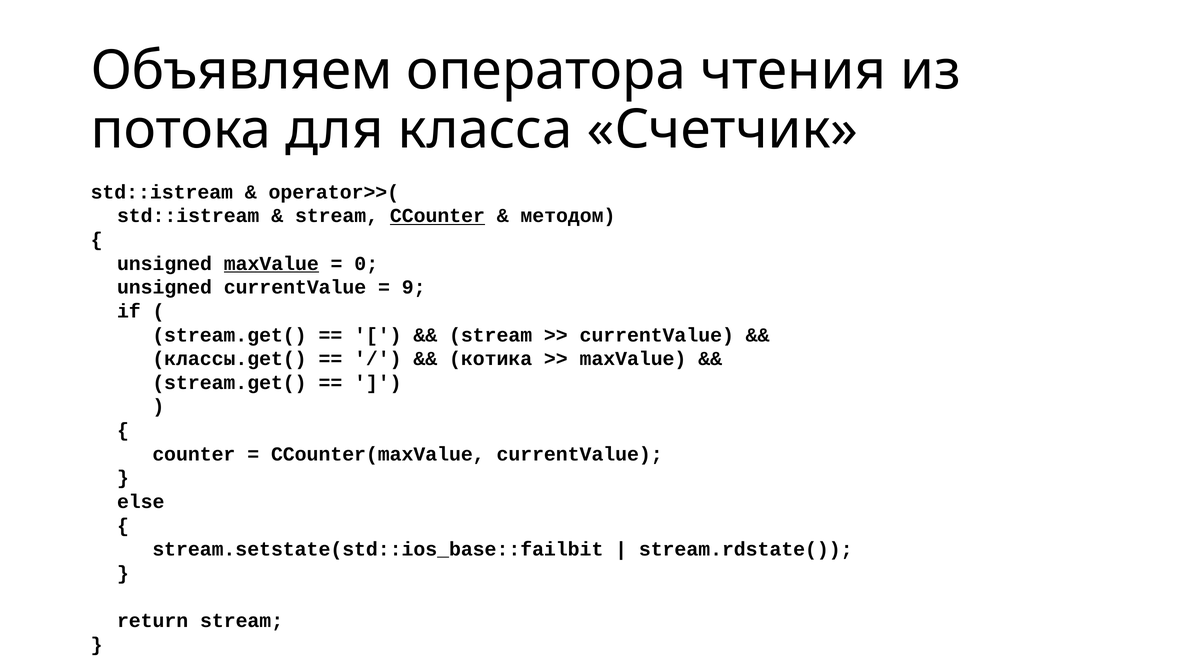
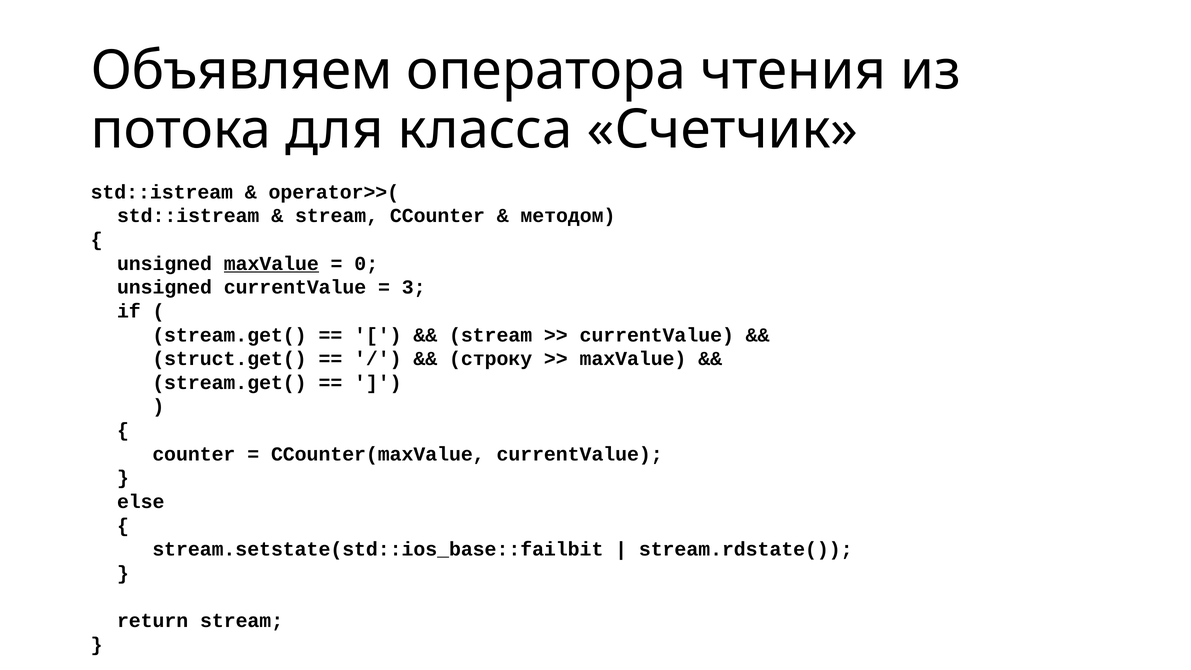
CCounter underline: present -> none (437, 216)
9: 9 -> 3 (414, 287)
классы.get(: классы.get( -> struct.get( (230, 359)
котика: котика -> строку (491, 359)
